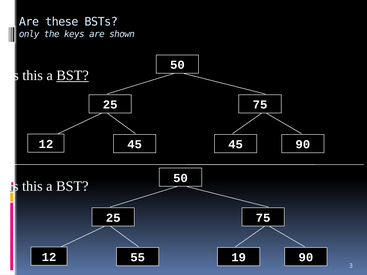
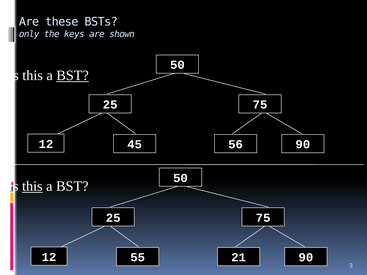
45 45: 45 -> 56 (236, 145)
this underline: none -> present (32, 186)
19: 19 -> 21 (239, 258)
